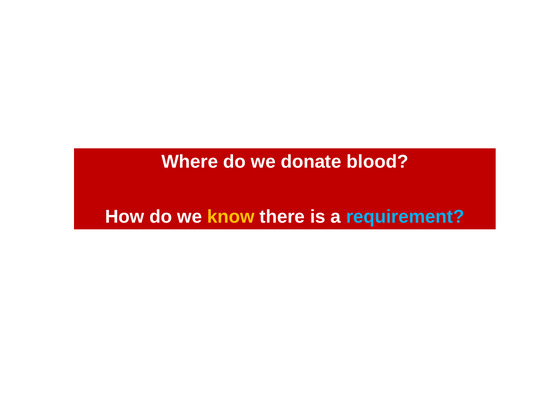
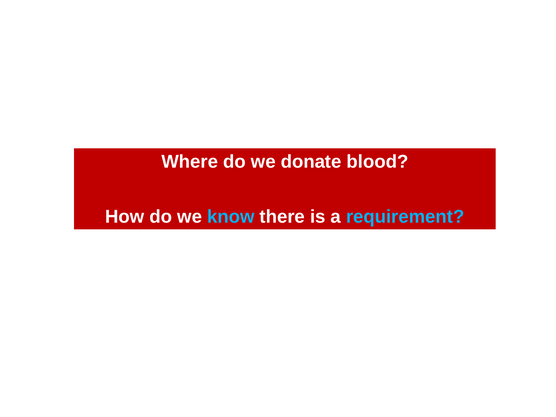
know colour: yellow -> light blue (231, 217)
